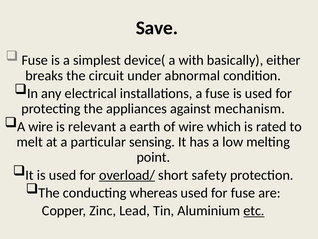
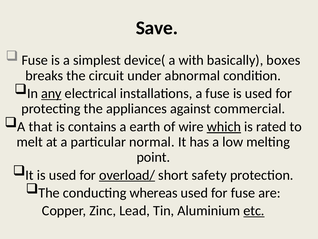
either: either -> boxes (283, 60)
any underline: none -> present (51, 93)
mechanism: mechanism -> commercial (250, 109)
A wire: wire -> that (41, 126)
relevant: relevant -> contains (92, 126)
which underline: none -> present (224, 126)
sensing: sensing -> normal (152, 142)
